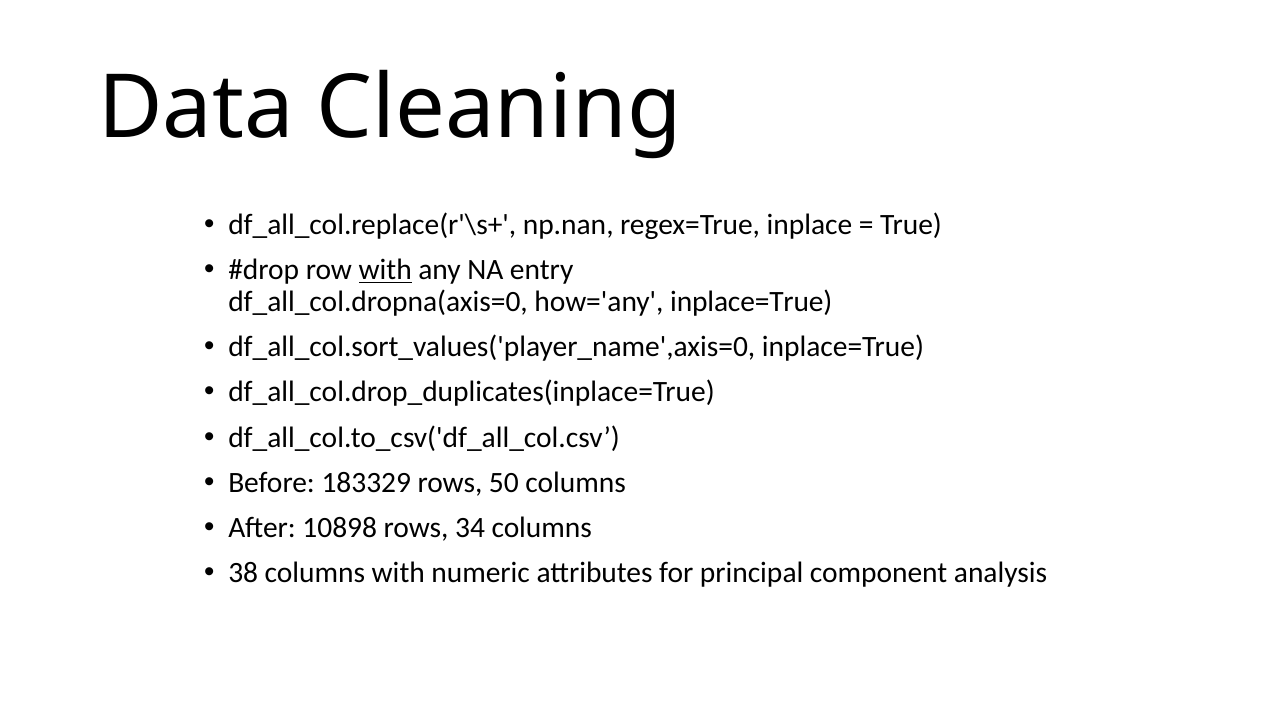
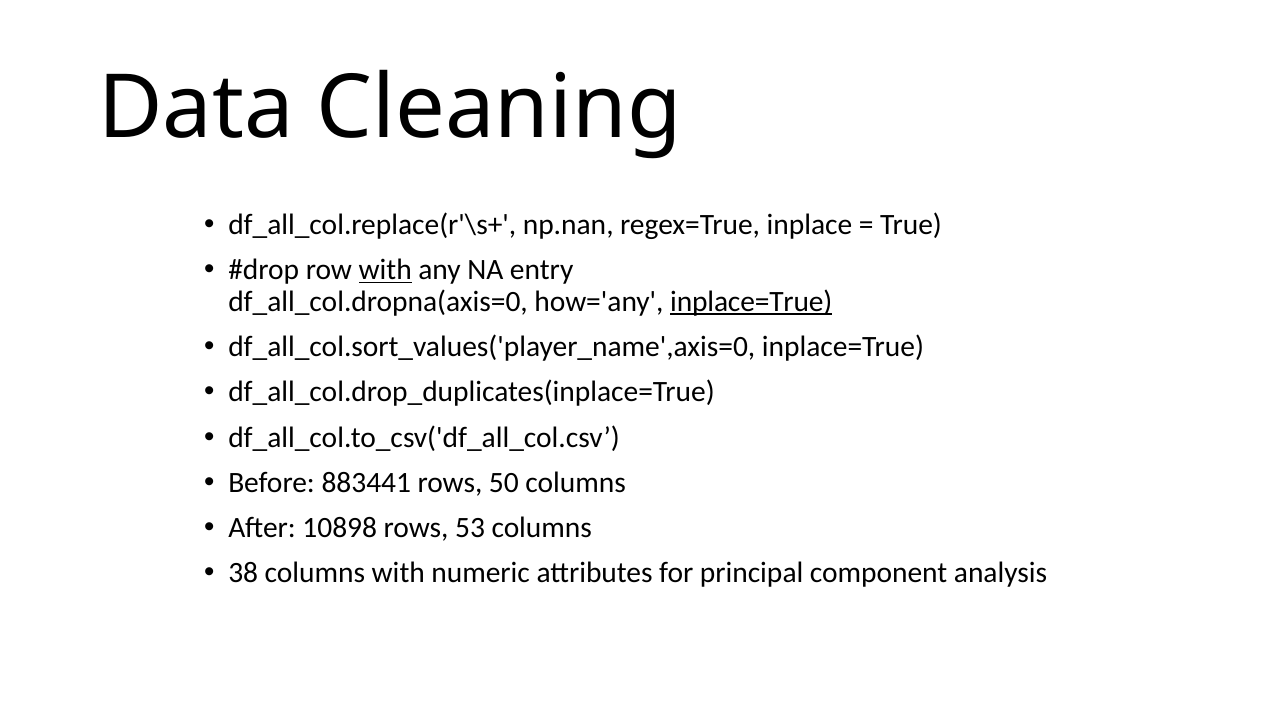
inplace=True underline: none -> present (751, 302)
183329: 183329 -> 883441 (366, 483)
34: 34 -> 53 (470, 528)
